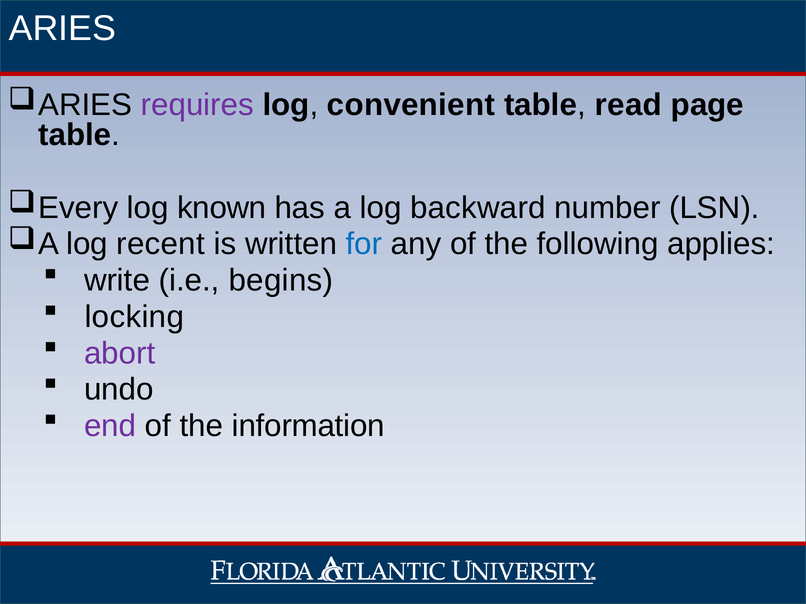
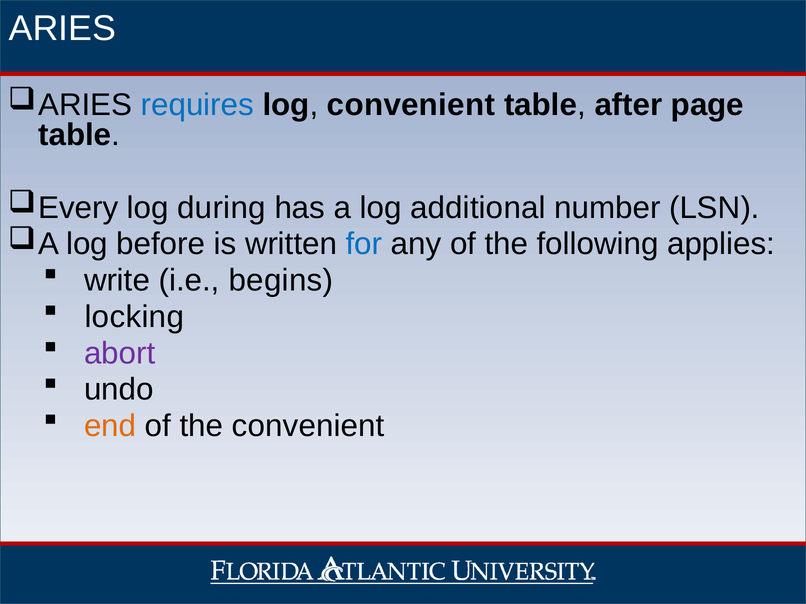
requires colour: purple -> blue (197, 105)
read: read -> after (628, 105)
known: known -> during (221, 208)
backward: backward -> additional (478, 208)
recent: recent -> before (161, 244)
end colour: purple -> orange (110, 426)
the information: information -> convenient (308, 426)
